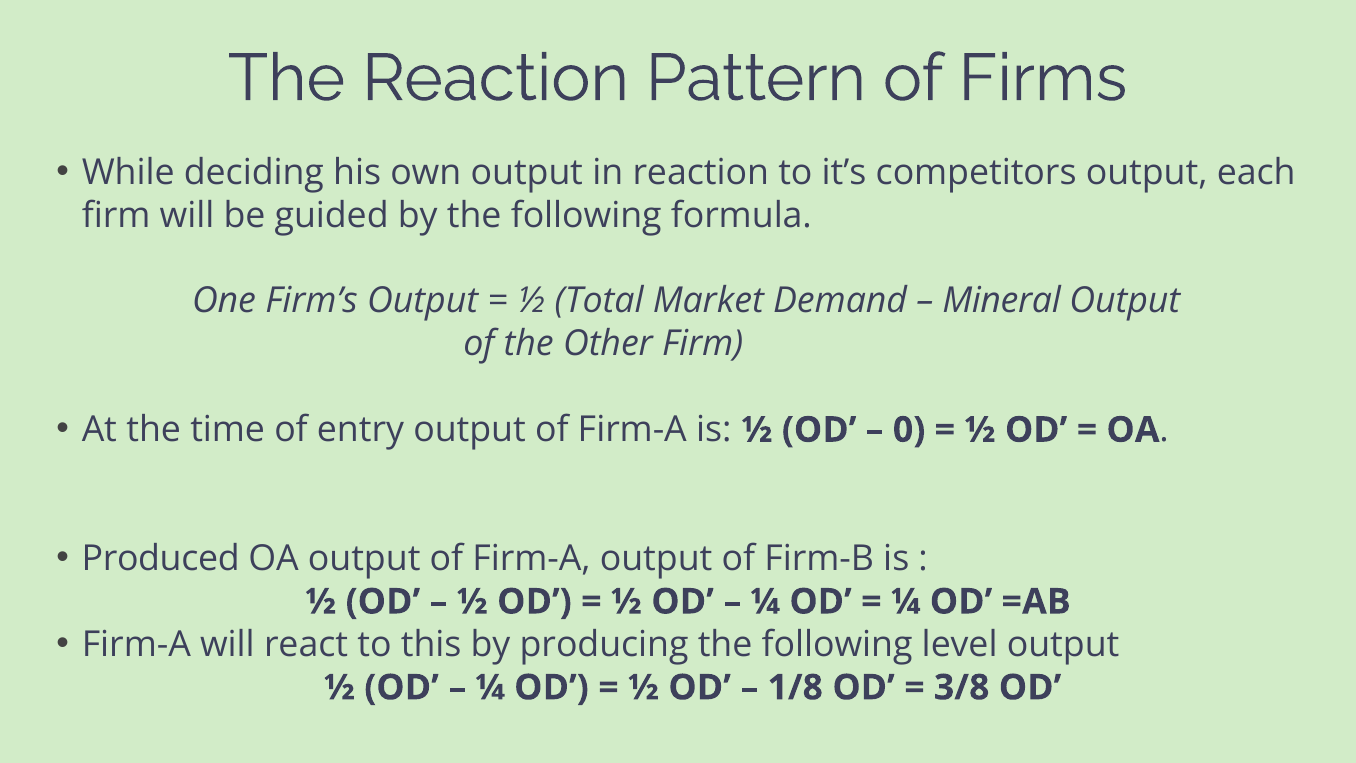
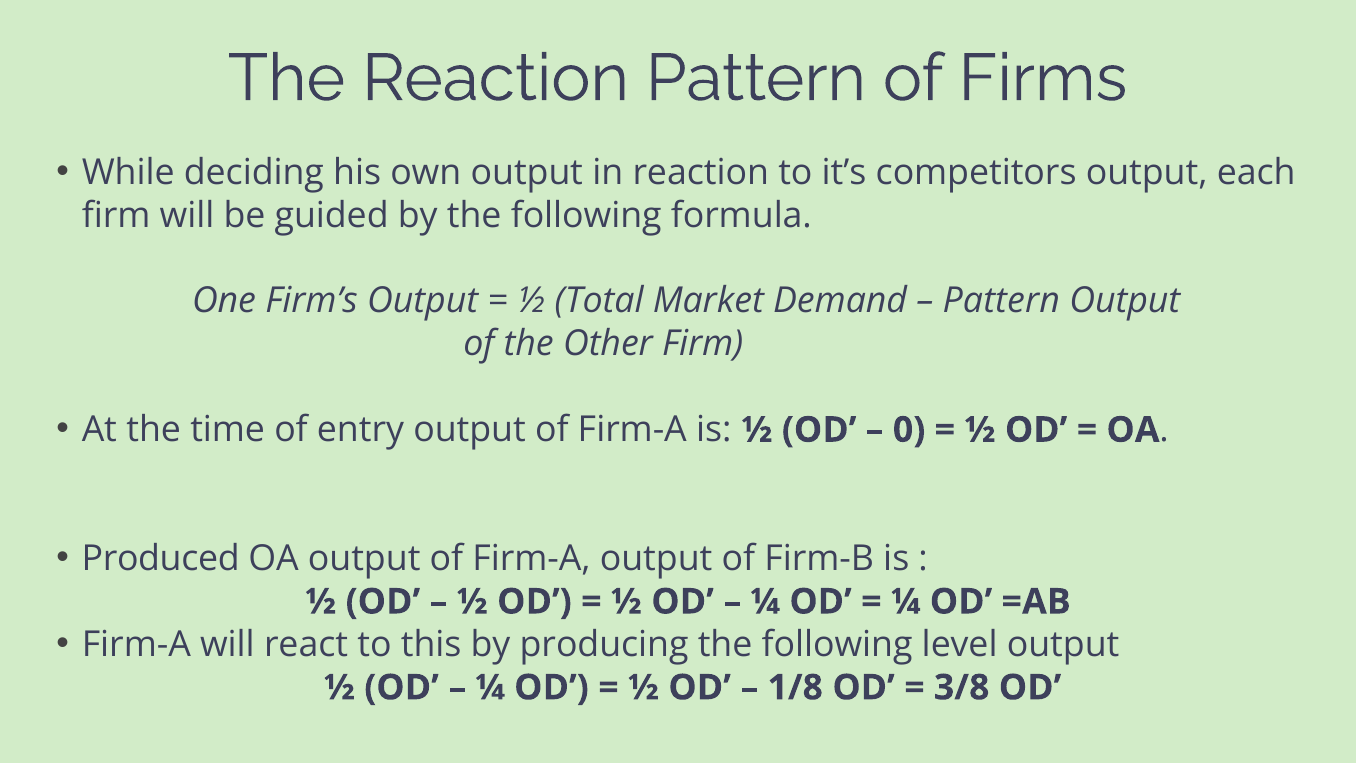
Mineral: Mineral -> Pattern (1001, 301)
